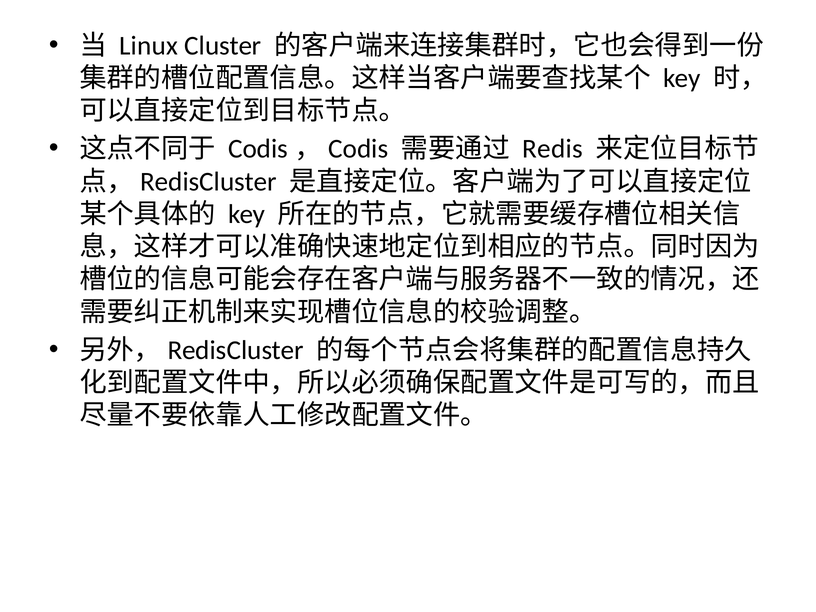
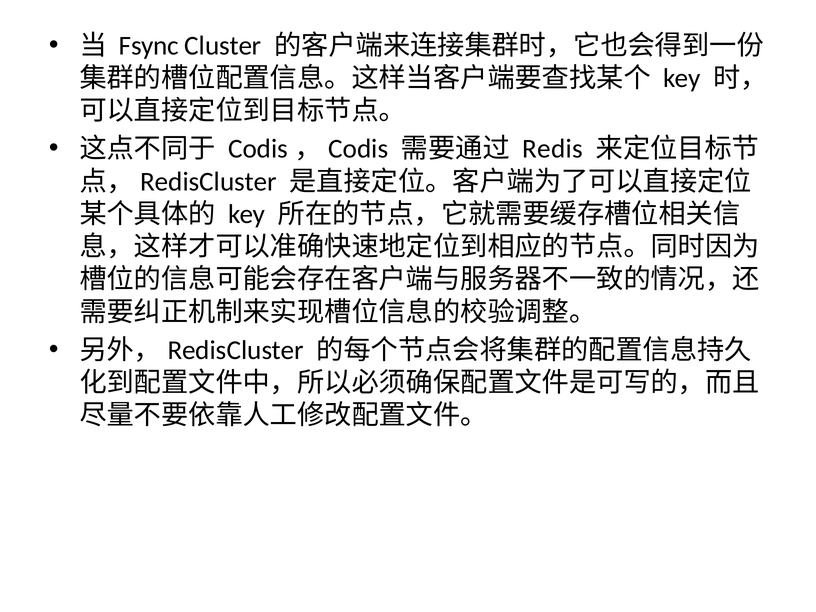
Linux: Linux -> Fsync (149, 46)
